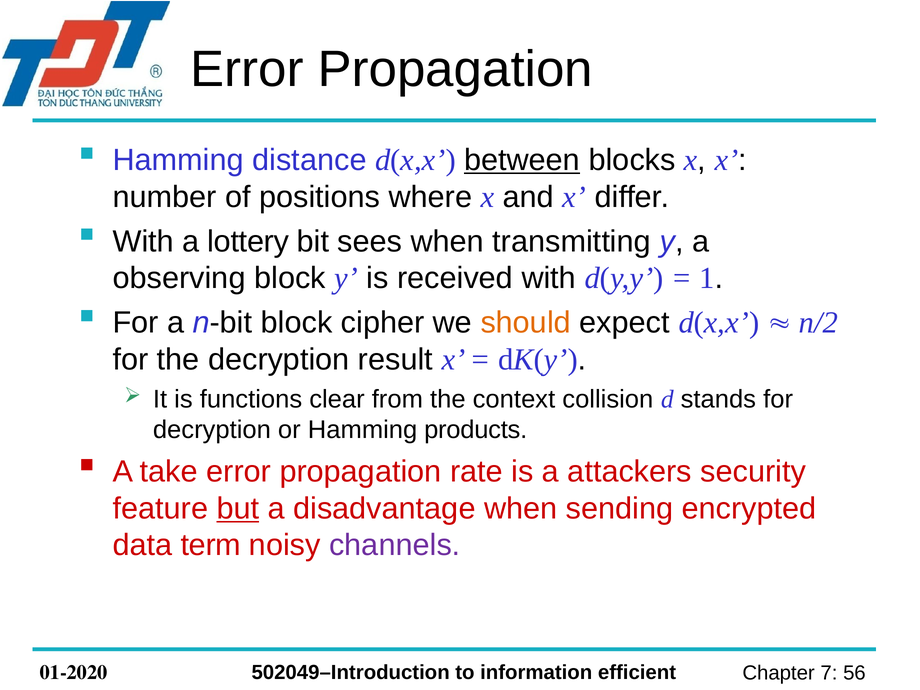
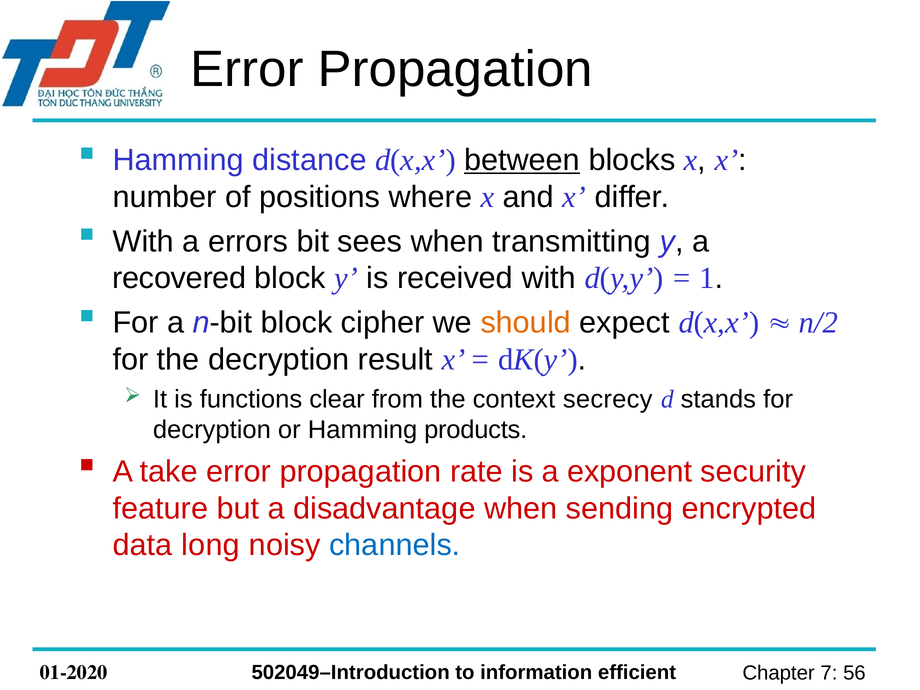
lottery: lottery -> errors (248, 241)
observing: observing -> recovered (179, 278)
collision: collision -> secrecy (608, 399)
attackers: attackers -> exponent (630, 472)
but underline: present -> none (238, 508)
term: term -> long (211, 545)
channels colour: purple -> blue (395, 545)
